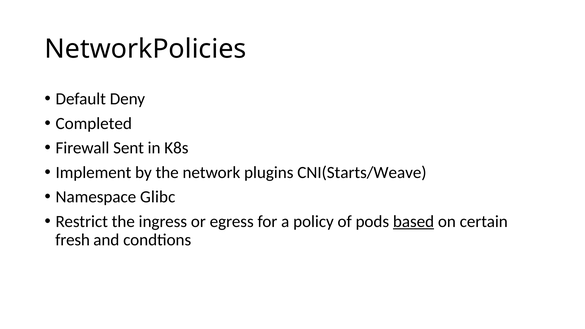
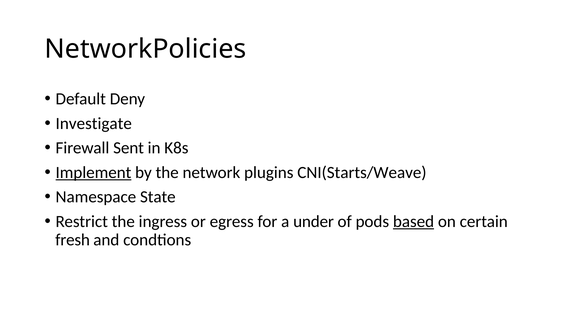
Completed: Completed -> Investigate (94, 123)
Implement underline: none -> present (93, 172)
Glibc: Glibc -> State (158, 197)
policy: policy -> under (314, 222)
